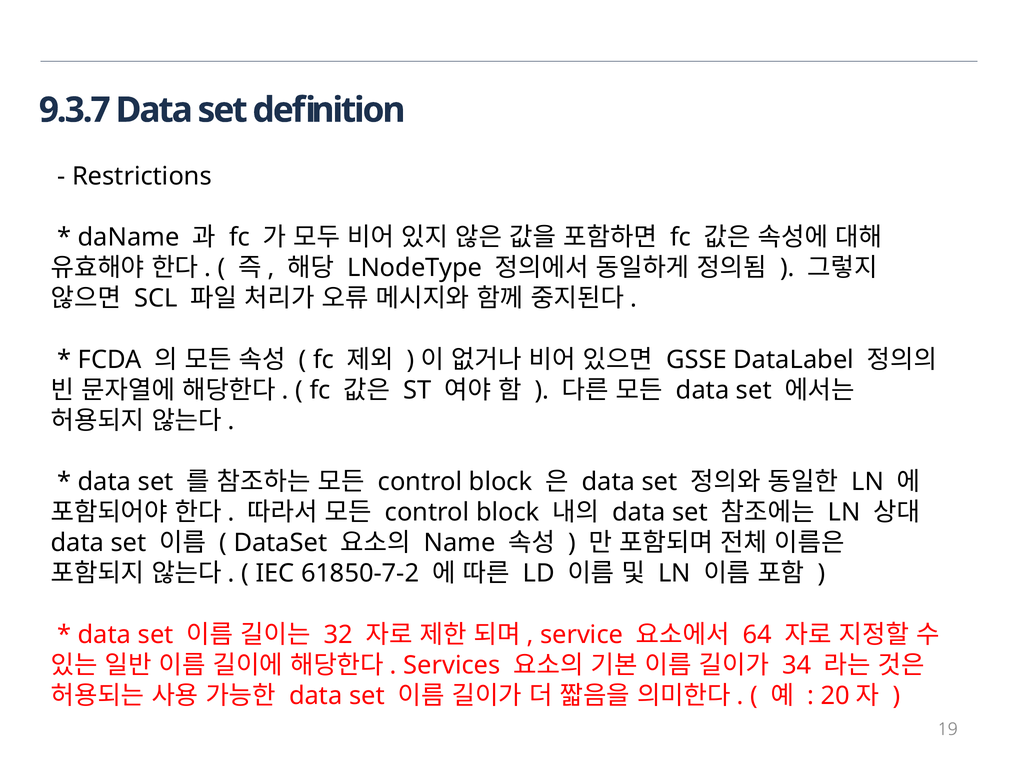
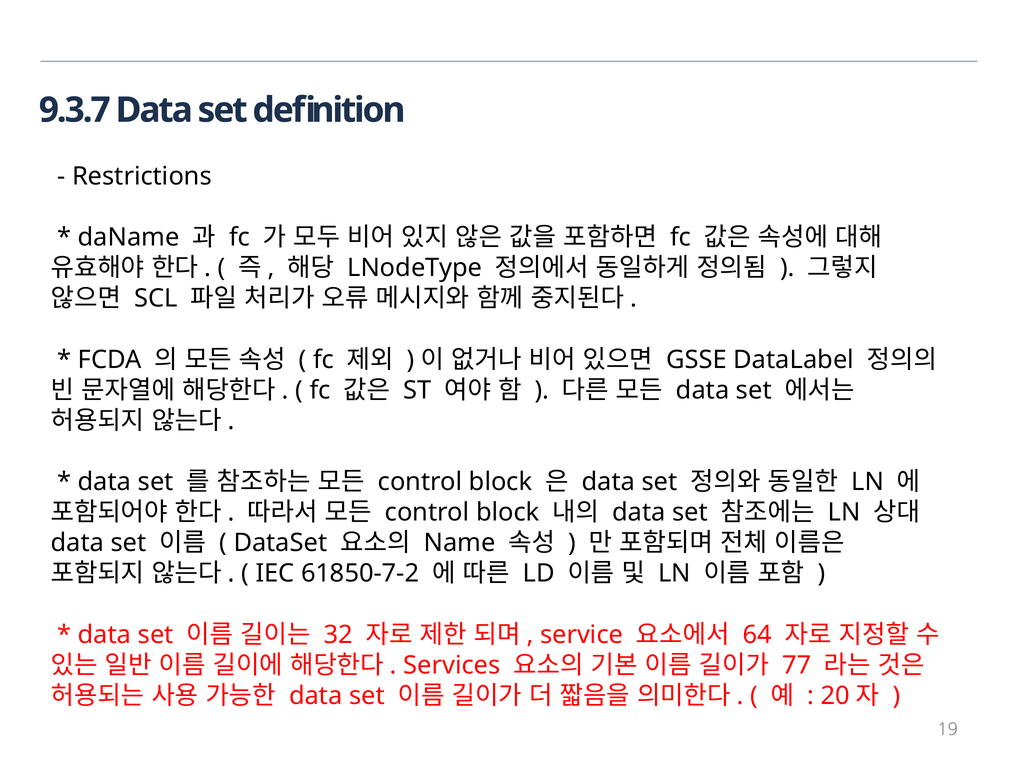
34: 34 -> 77 (797, 665)
